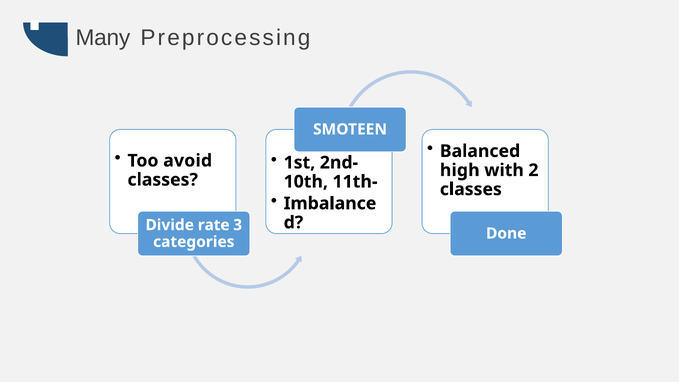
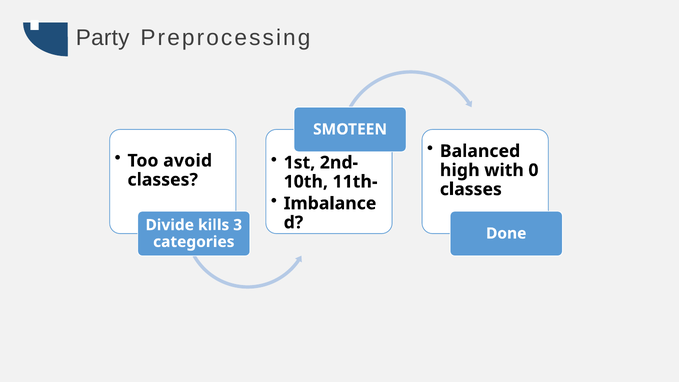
Many: Many -> Party (103, 38)
2: 2 -> 0 (533, 170)
rate: rate -> kills (214, 225)
